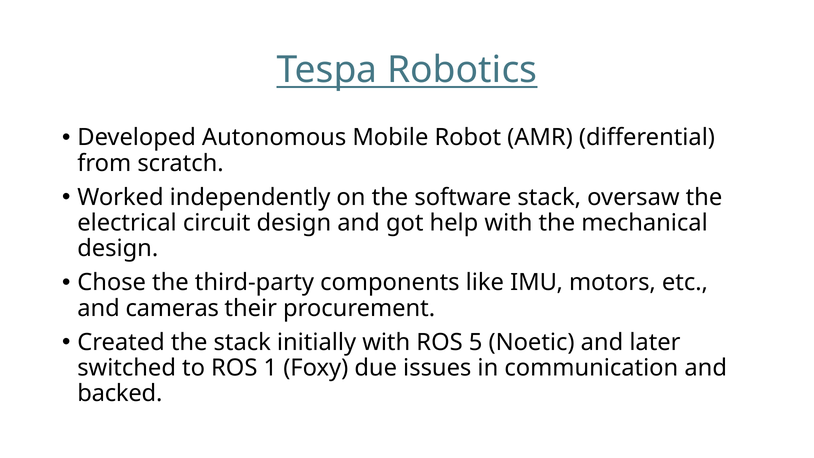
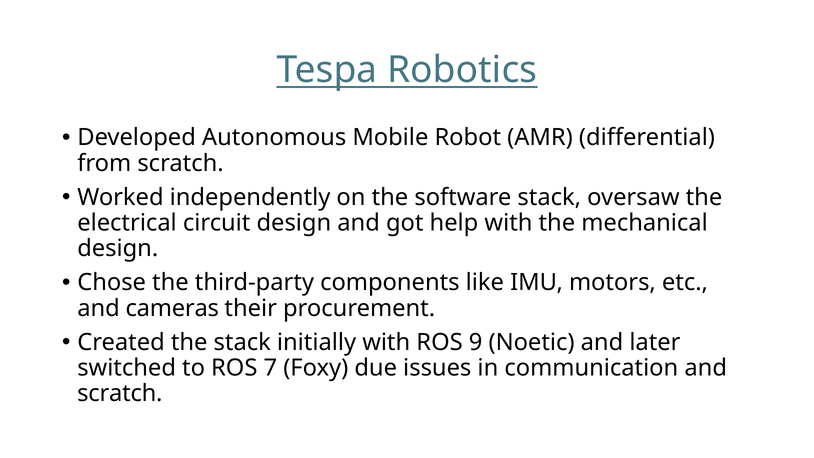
5: 5 -> 9 (476, 342)
1: 1 -> 7 (270, 368)
backed: backed -> scratch (120, 393)
